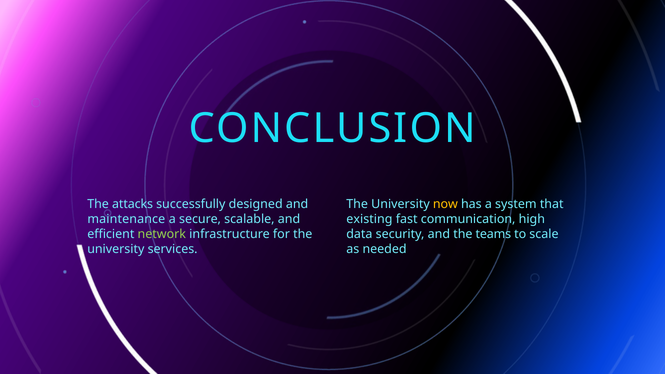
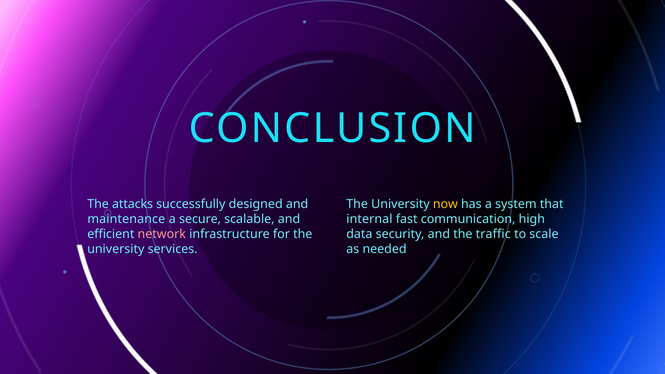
existing: existing -> internal (369, 219)
network colour: light green -> pink (162, 234)
teams: teams -> traffic (493, 234)
